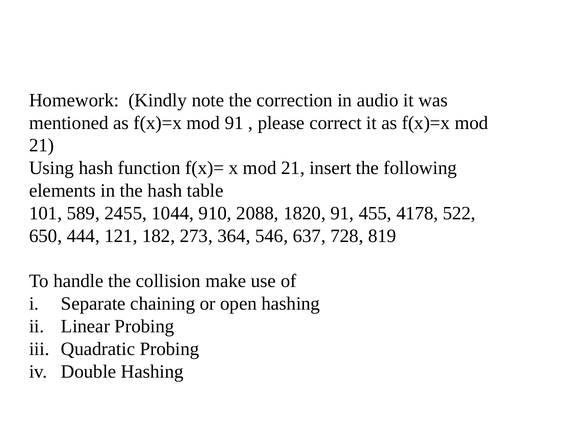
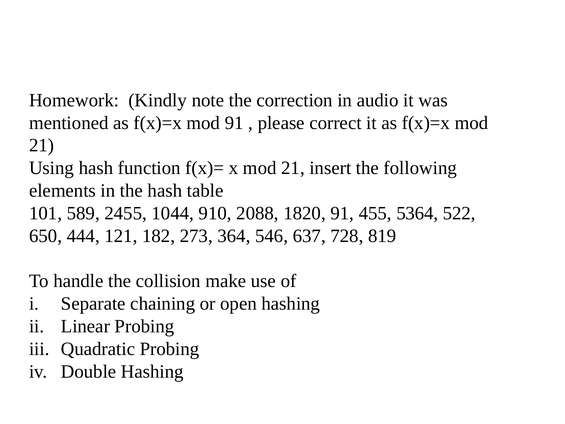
4178: 4178 -> 5364 (417, 213)
